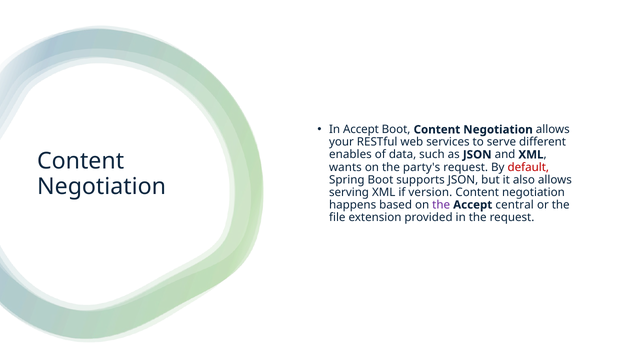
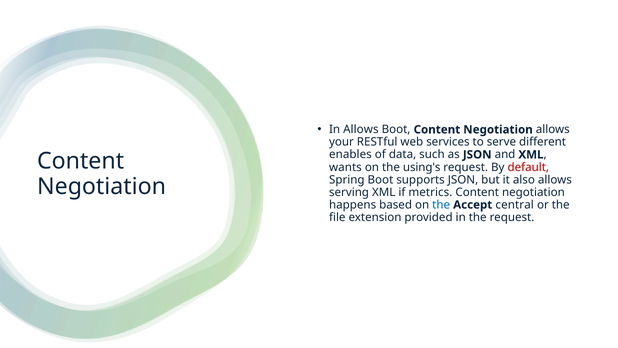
In Accept: Accept -> Allows (361, 129)
party's: party's -> using's (422, 167)
version: version -> metrics (430, 192)
the colour: purple -> blue (441, 205)
